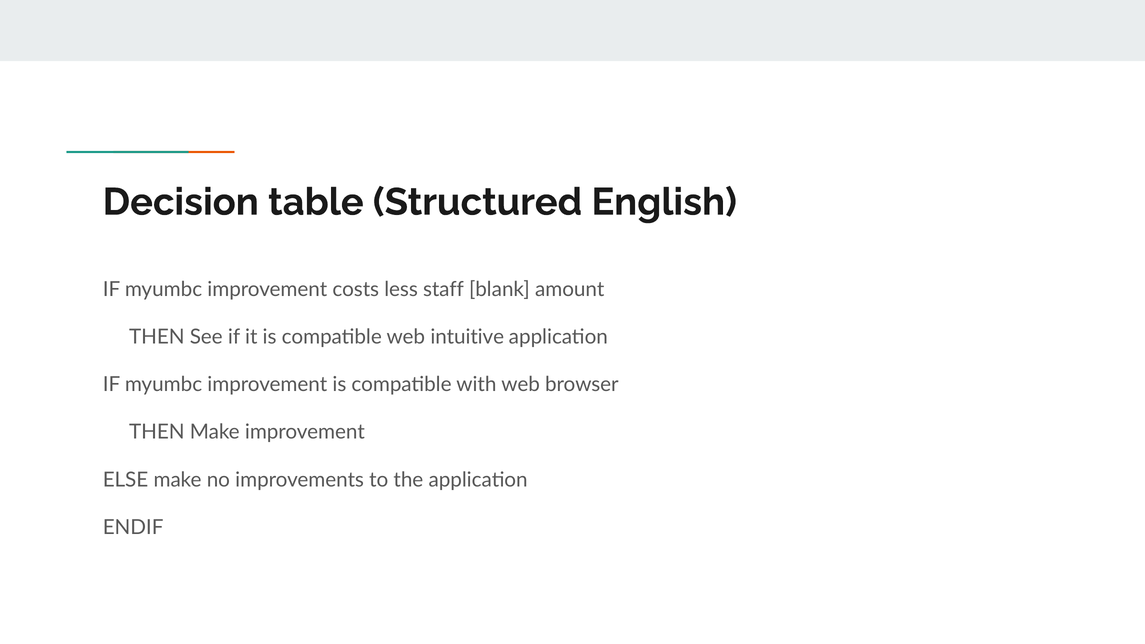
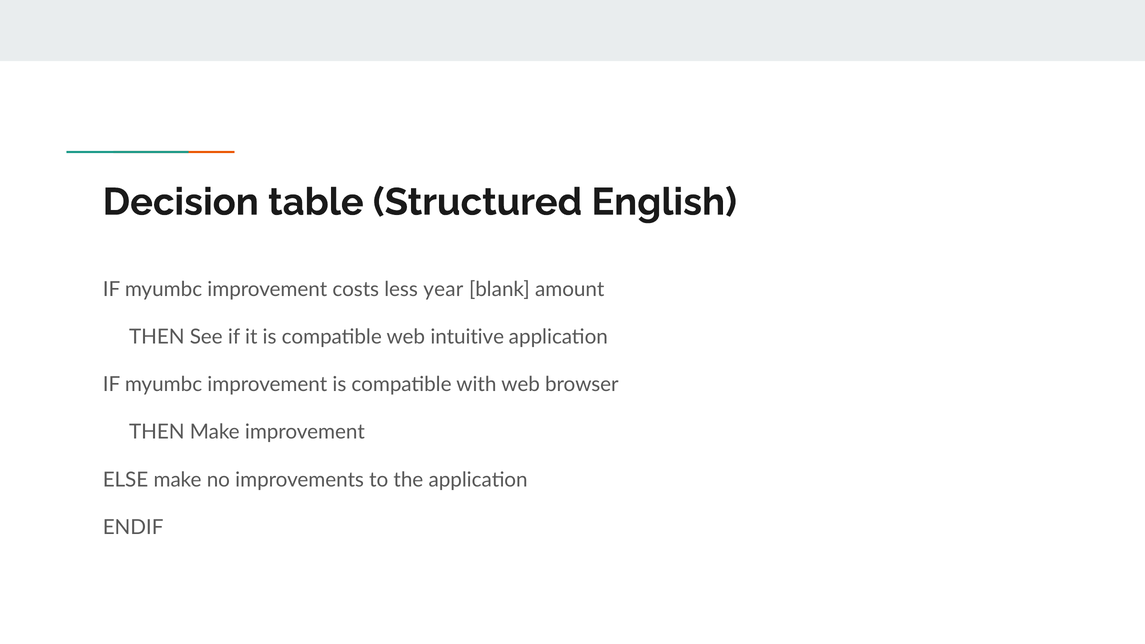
staff: staff -> year (443, 289)
